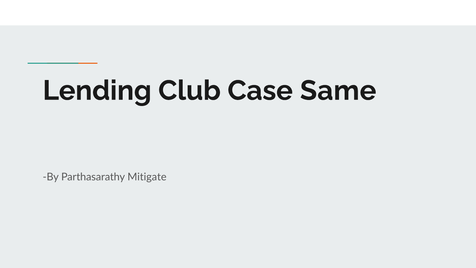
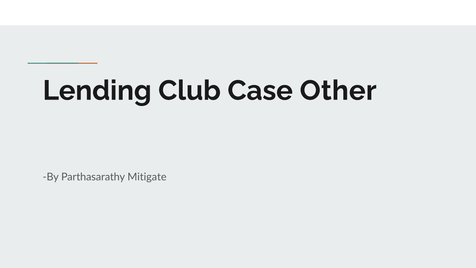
Same: Same -> Other (338, 91)
